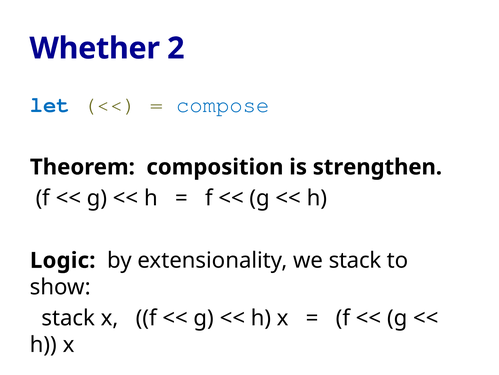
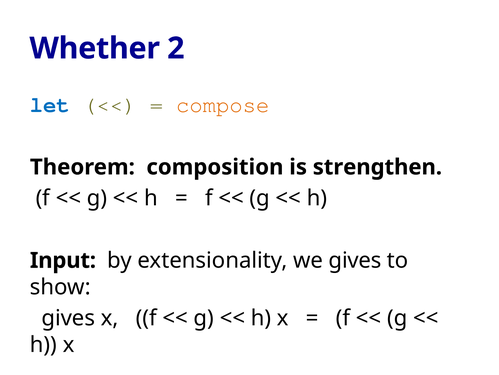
compose colour: blue -> orange (223, 105)
Logic: Logic -> Input (63, 260)
we stack: stack -> gives (355, 260)
stack: stack -> gives (68, 318)
